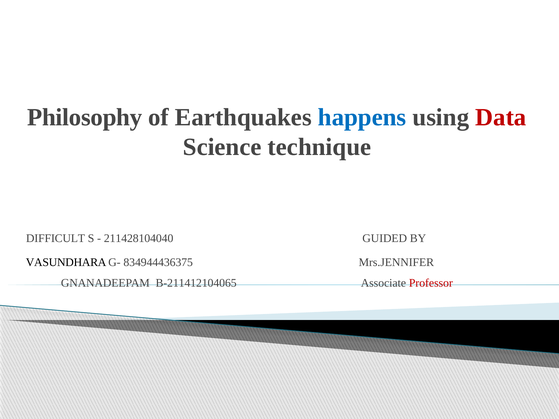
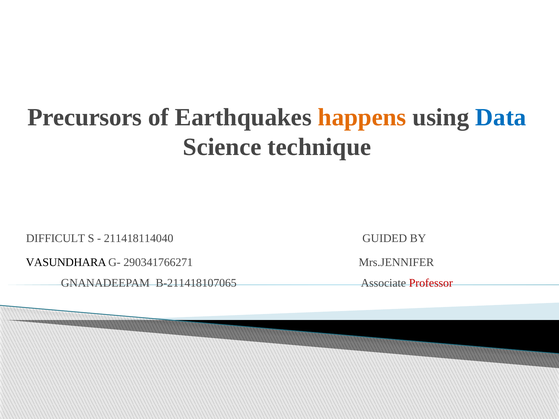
Philosophy: Philosophy -> Precursors (85, 117)
happens colour: blue -> orange (362, 117)
Data colour: red -> blue (501, 117)
211428104040: 211428104040 -> 211418114040 (139, 238)
834944436375: 834944436375 -> 290341766271 (158, 262)
B-211412104065: B-211412104065 -> B-211418107065 (196, 283)
